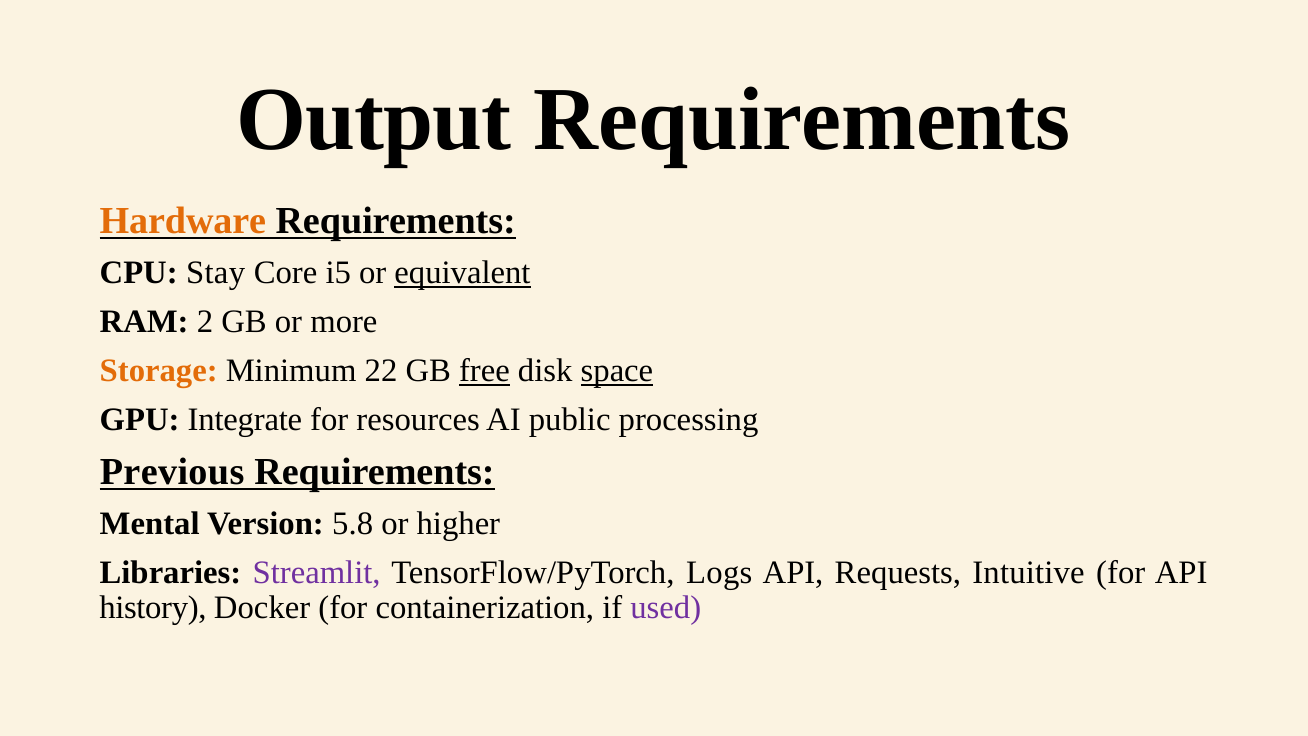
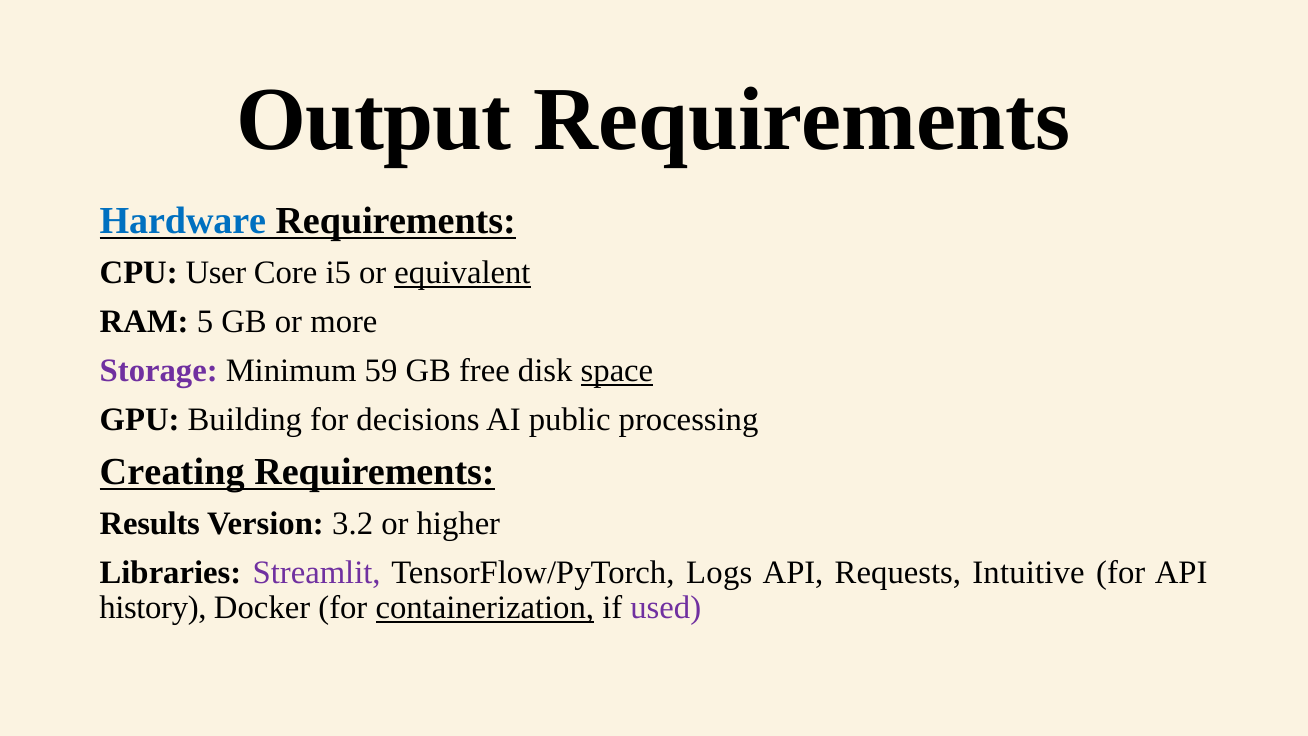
Hardware colour: orange -> blue (183, 221)
Stay: Stay -> User (216, 273)
2: 2 -> 5 (205, 322)
Storage colour: orange -> purple (159, 371)
22: 22 -> 59 (381, 371)
free underline: present -> none (484, 371)
Integrate: Integrate -> Building (245, 420)
resources: resources -> decisions (418, 420)
Previous: Previous -> Creating (172, 472)
Mental: Mental -> Results (150, 523)
5.8: 5.8 -> 3.2 (353, 523)
containerization underline: none -> present (485, 608)
